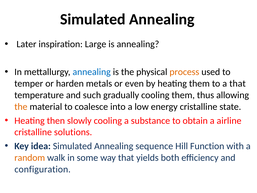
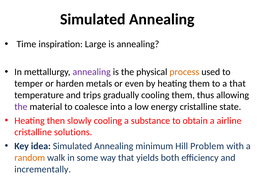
Later: Later -> Time (26, 44)
annealing colour: blue -> purple (92, 72)
such: such -> trips (92, 95)
the colour: orange -> purple (21, 107)
sequence: sequence -> minimum (154, 146)
Function: Function -> Problem (207, 146)
configuration: configuration -> incrementally (43, 169)
